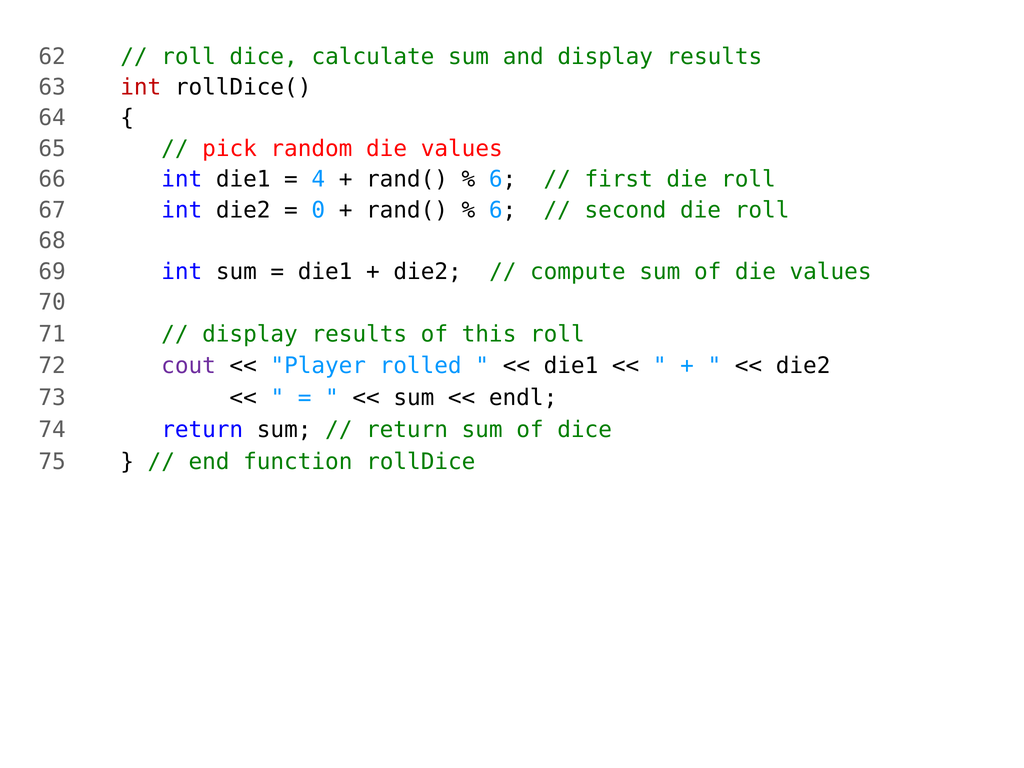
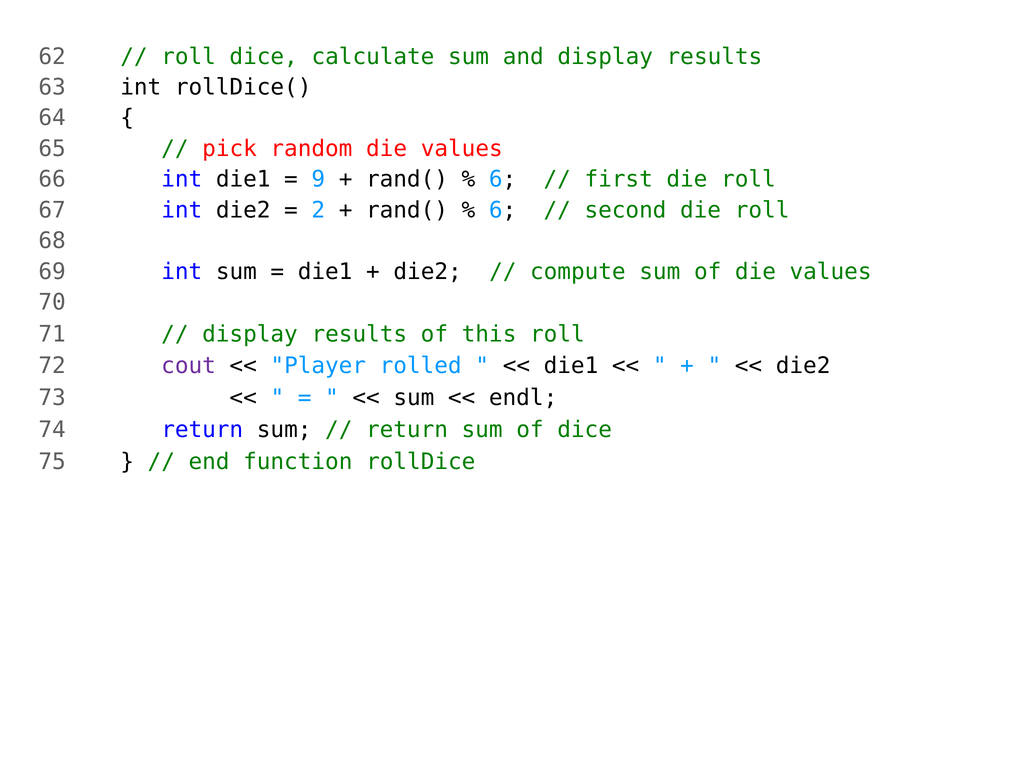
int colour: red -> black (141, 87)
4: 4 -> 9 (318, 179)
0: 0 -> 2 (318, 210)
